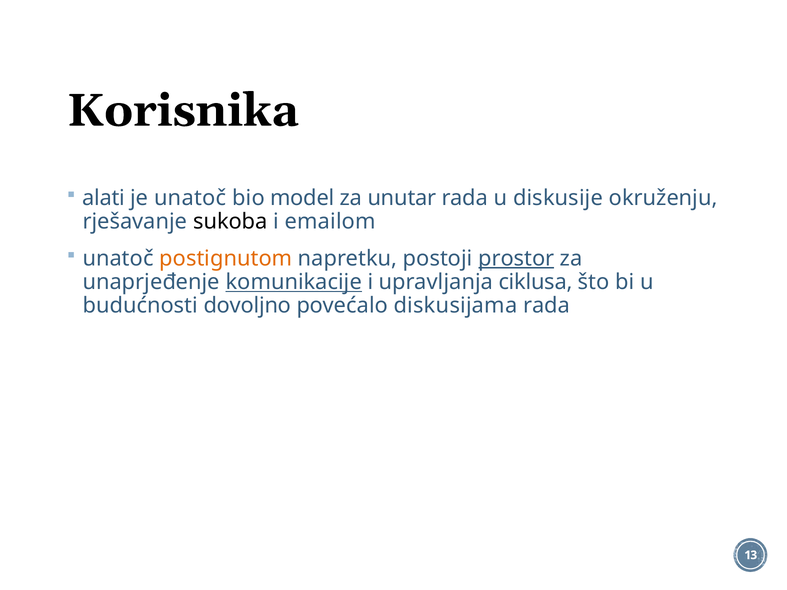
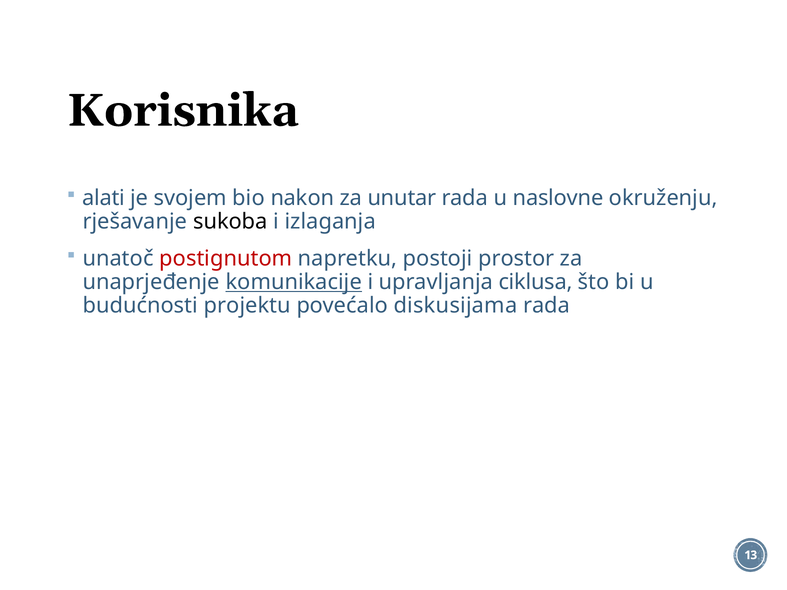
je unatoč: unatoč -> svojem (190, 198)
model: model -> nakon (302, 198)
diskusije: diskusije -> naslovne (558, 198)
emailom: emailom -> izlaganja (330, 222)
postignutom colour: orange -> red (226, 259)
prostor underline: present -> none (516, 259)
dovoljno: dovoljno -> projektu (247, 306)
